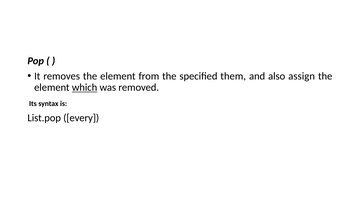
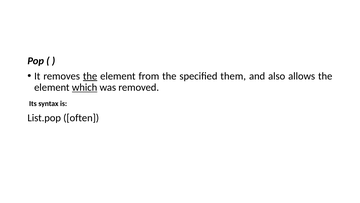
the underline: none -> present (90, 76)
assign: assign -> allows (302, 76)
every: every -> often (81, 117)
